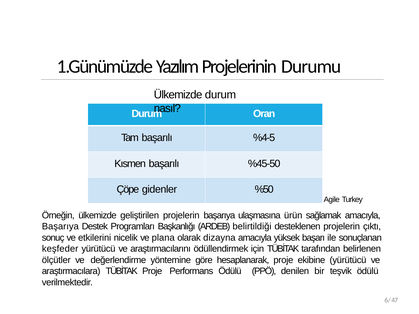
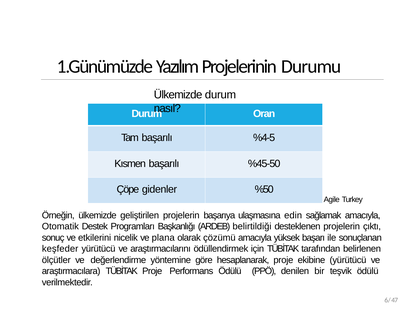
ürün: ürün -> edin (293, 216)
Başarıya: Başarıya -> Otomatik (60, 227)
dizayna: dizayna -> çözümü (219, 238)
